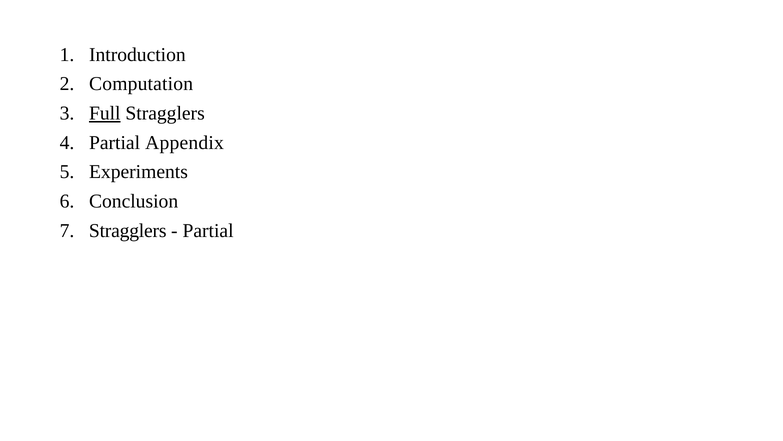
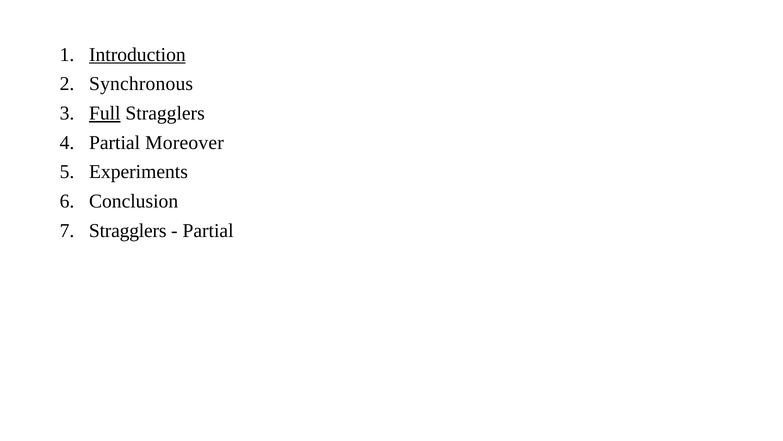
Introduction underline: none -> present (137, 55)
Computation: Computation -> Synchronous (141, 84)
Appendix: Appendix -> Moreover (185, 142)
